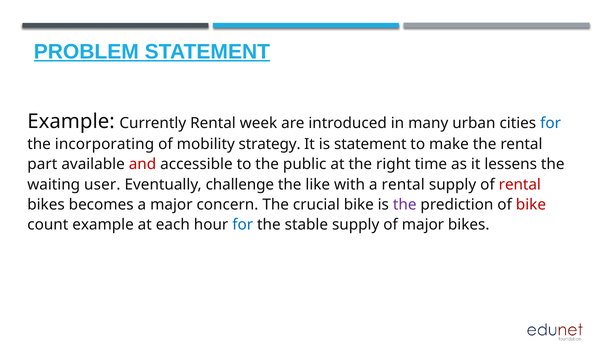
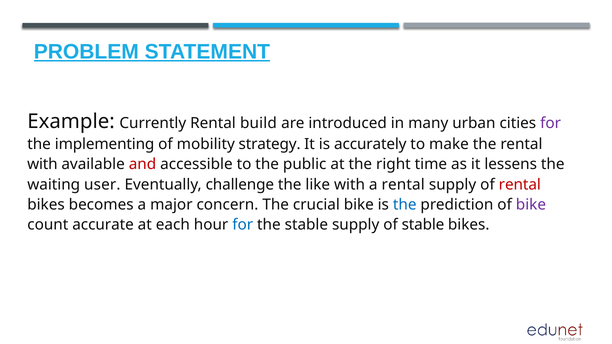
week: week -> build (258, 123)
for colour: blue -> purple (551, 123)
incorporating: incorporating -> implementing (105, 144)
is statement: statement -> accurately (370, 144)
part: part -> with (42, 165)
the colour: purple -> blue (405, 205)
bike colour: red -> purple (531, 205)
count example: example -> accurate (103, 225)
of major: major -> stable (423, 225)
